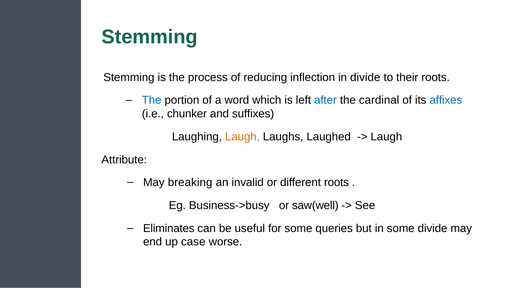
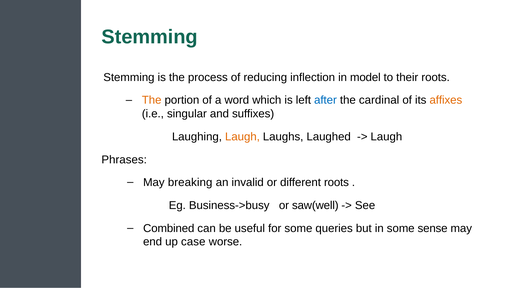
in divide: divide -> model (365, 78)
The colour: blue -> orange (152, 100)
affixes colour: blue -> orange (446, 100)
chunker: chunker -> singular (187, 114)
Attribute: Attribute -> Phrases (124, 160)
Eliminates: Eliminates -> Combined (169, 229)
some divide: divide -> sense (433, 229)
